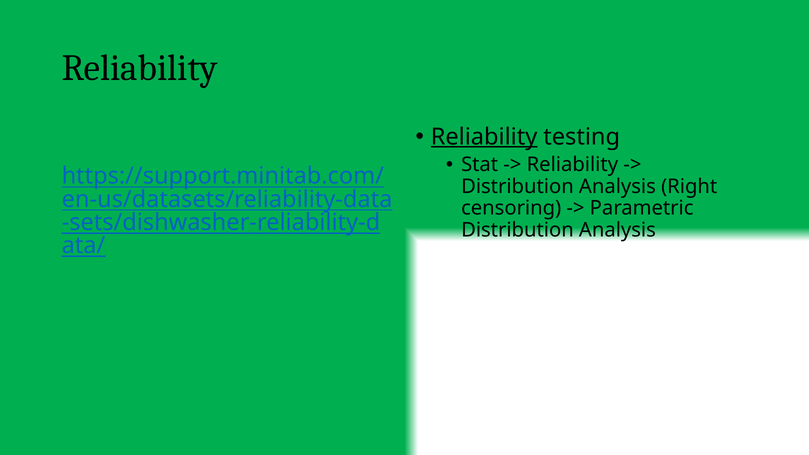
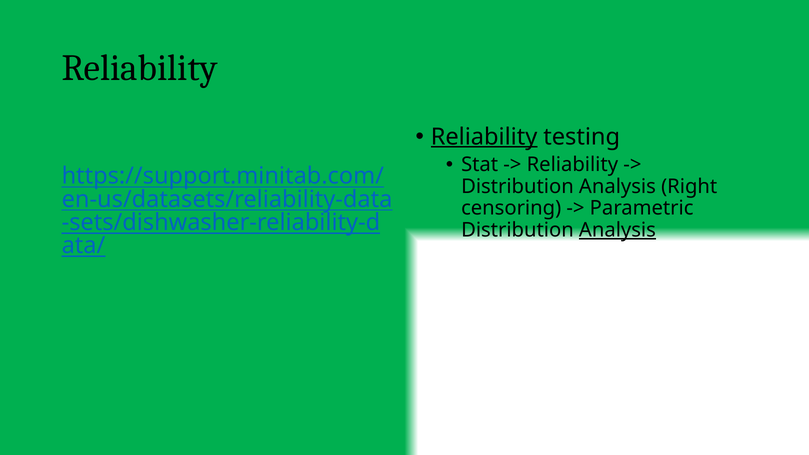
Analysis underline: none -> present (617, 230)
